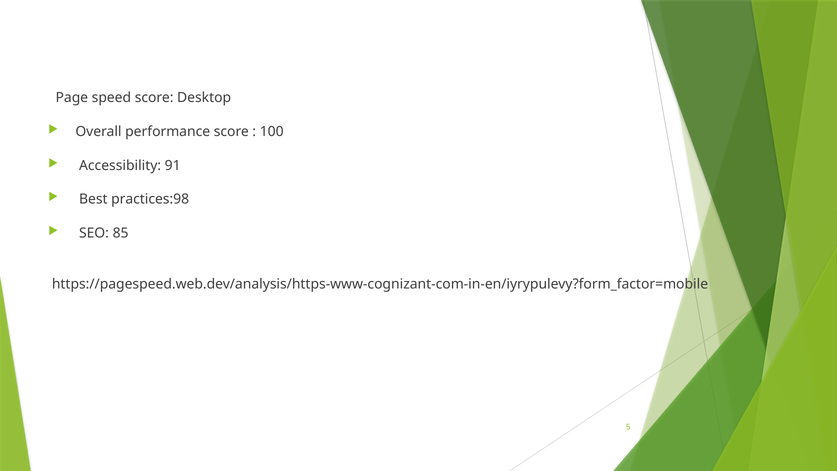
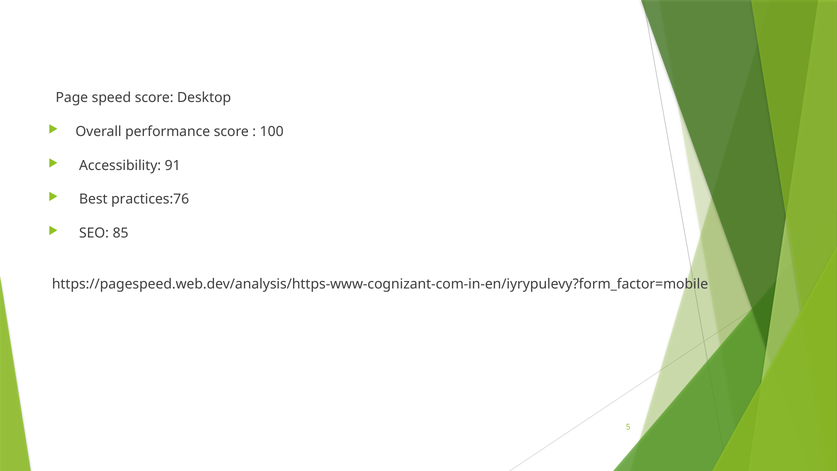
practices:98: practices:98 -> practices:76 (150, 199)
